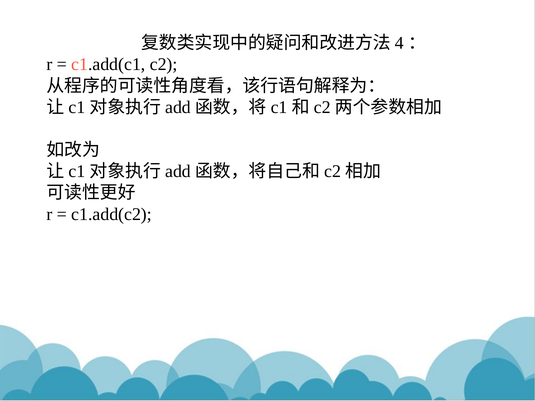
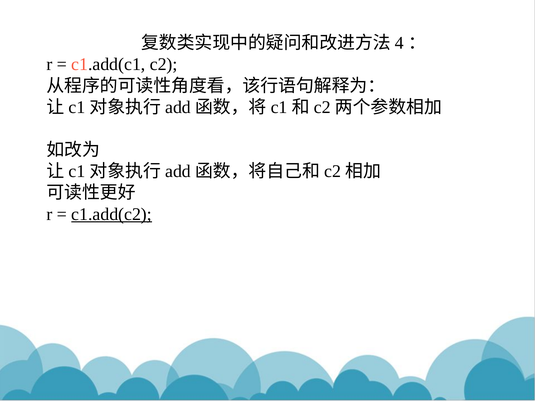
c1.add(c2 underline: none -> present (112, 214)
